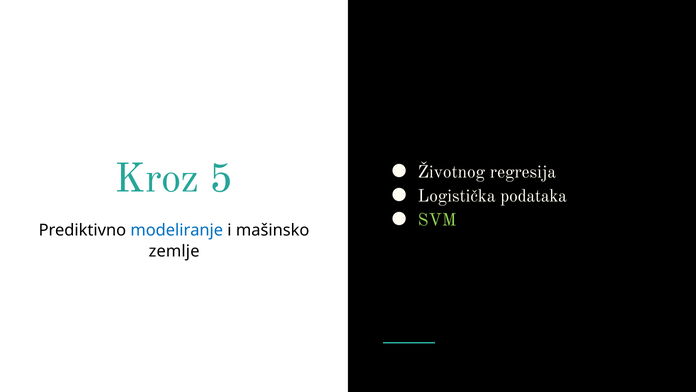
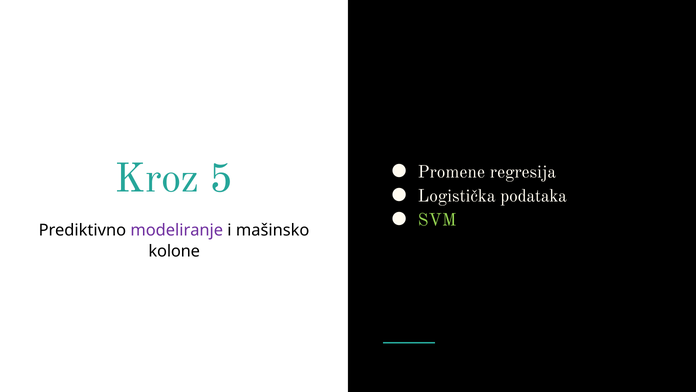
Životnog: Životnog -> Promene (451, 172)
modeliranje colour: blue -> purple (177, 230)
zemlje: zemlje -> kolone (174, 251)
